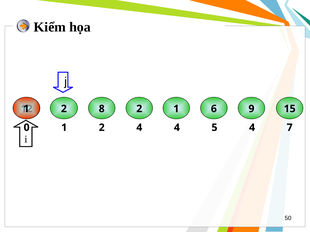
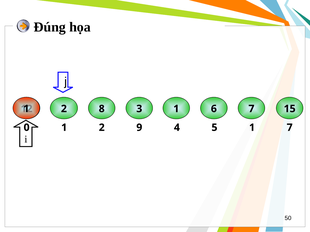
Kiểm: Kiểm -> Đúng (50, 27)
8 2: 2 -> 3 (139, 109)
6 9: 9 -> 7 (251, 109)
2 4: 4 -> 9 (139, 128)
5 4: 4 -> 1 (252, 128)
